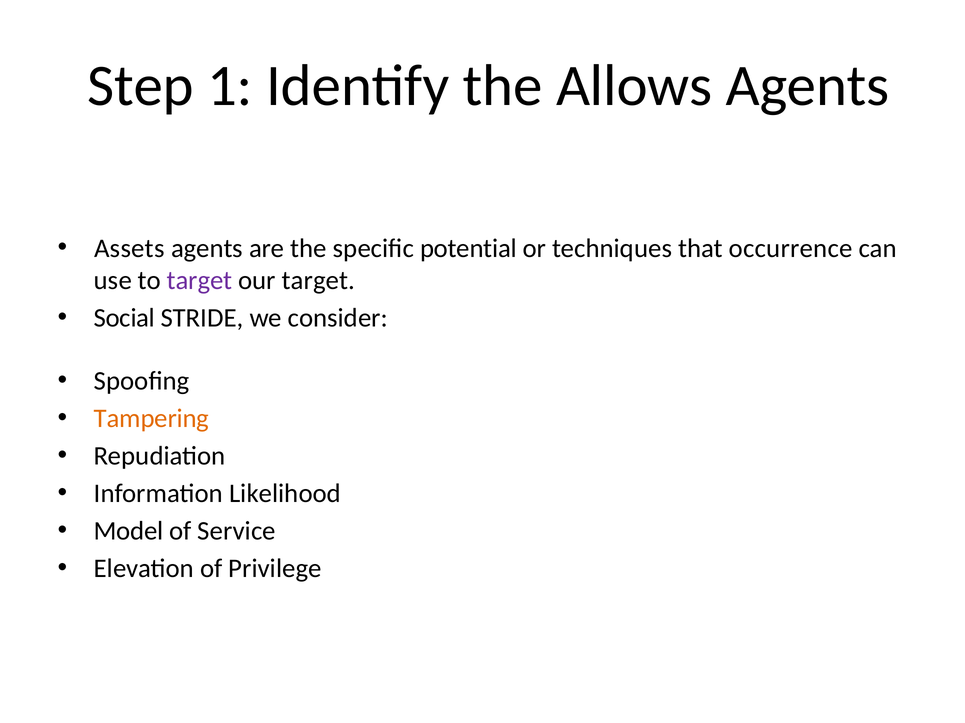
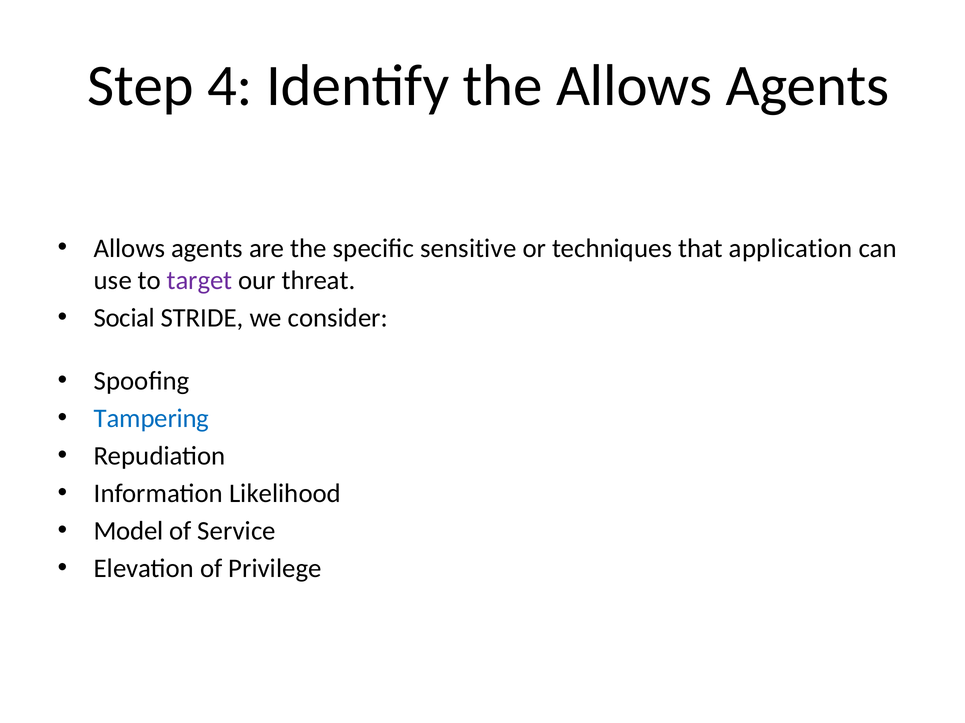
1: 1 -> 4 (230, 86)
Assets: Assets -> Allows (130, 248)
potential: potential -> sensitive (468, 248)
occurrence: occurrence -> application (791, 248)
our target: target -> threat (319, 281)
Tampering colour: orange -> blue (151, 419)
